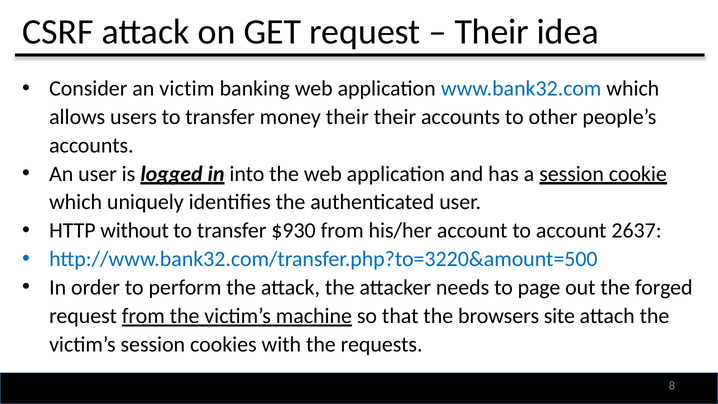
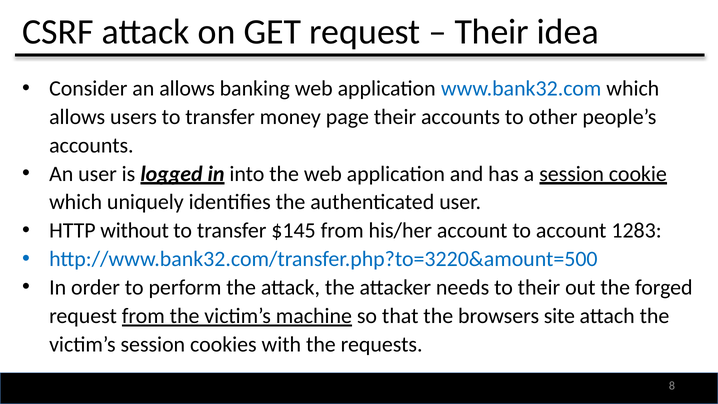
an victim: victim -> allows (187, 89)
money their: their -> page (347, 117)
$930: $930 -> $145 (294, 231)
2637: 2637 -> 1283 (637, 231)
to page: page -> their (539, 287)
